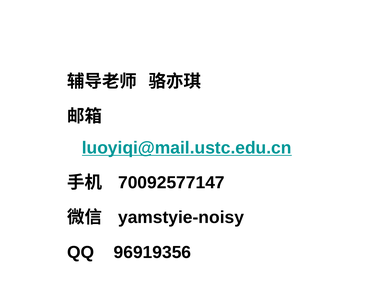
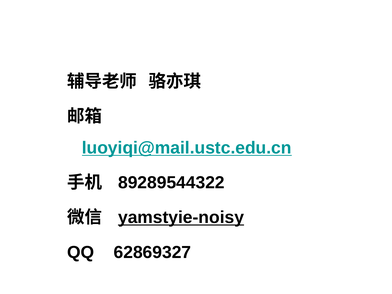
70092577147: 70092577147 -> 89289544322 (171, 183)
yamstyie-noisy underline: none -> present (181, 217)
96919356: 96919356 -> 62869327 (152, 252)
